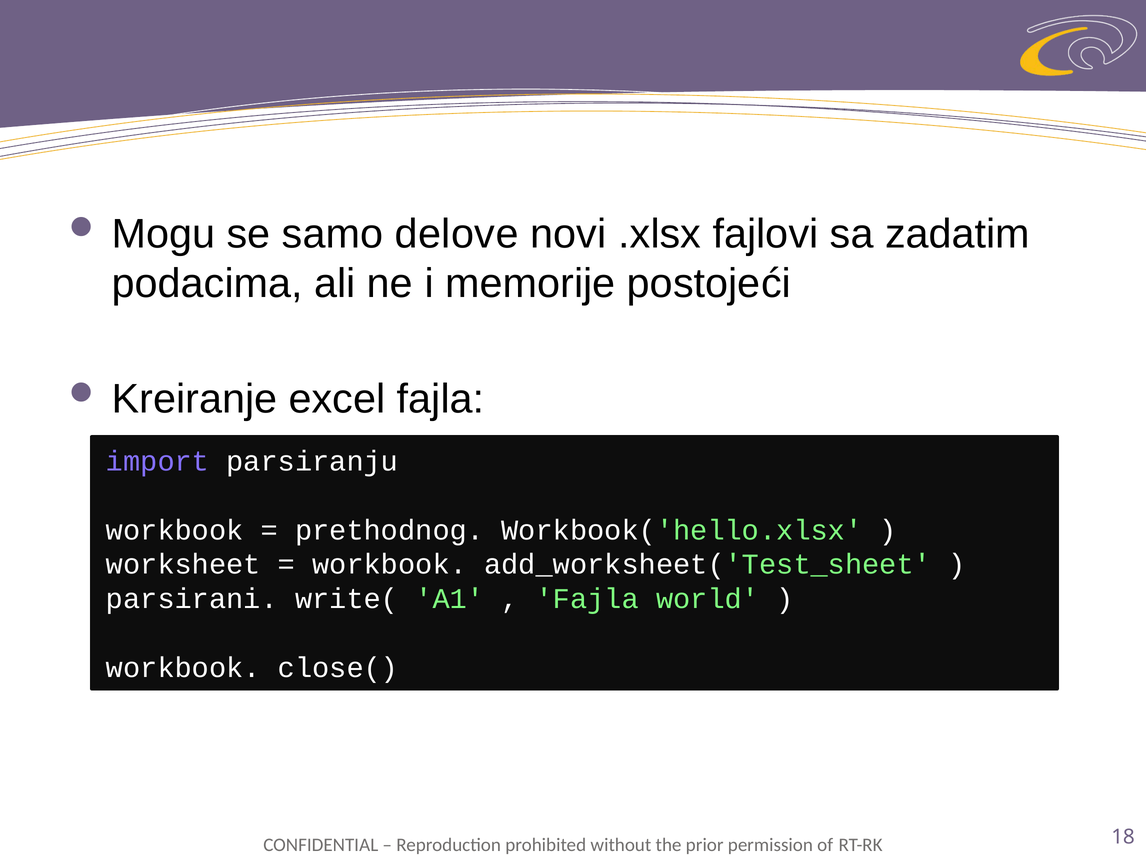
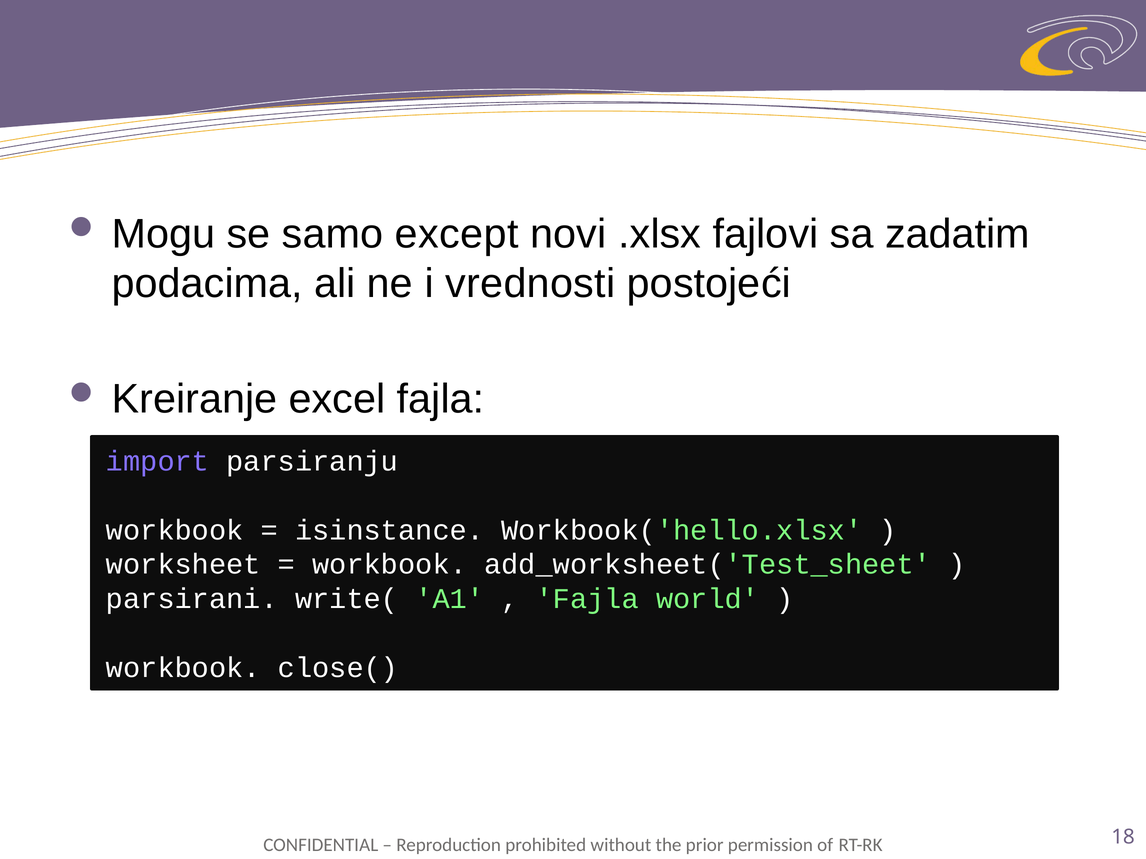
delove: delove -> except (457, 234)
memorije: memorije -> vrednosti (530, 284)
prethodnog: prethodnog -> isinstance (390, 530)
